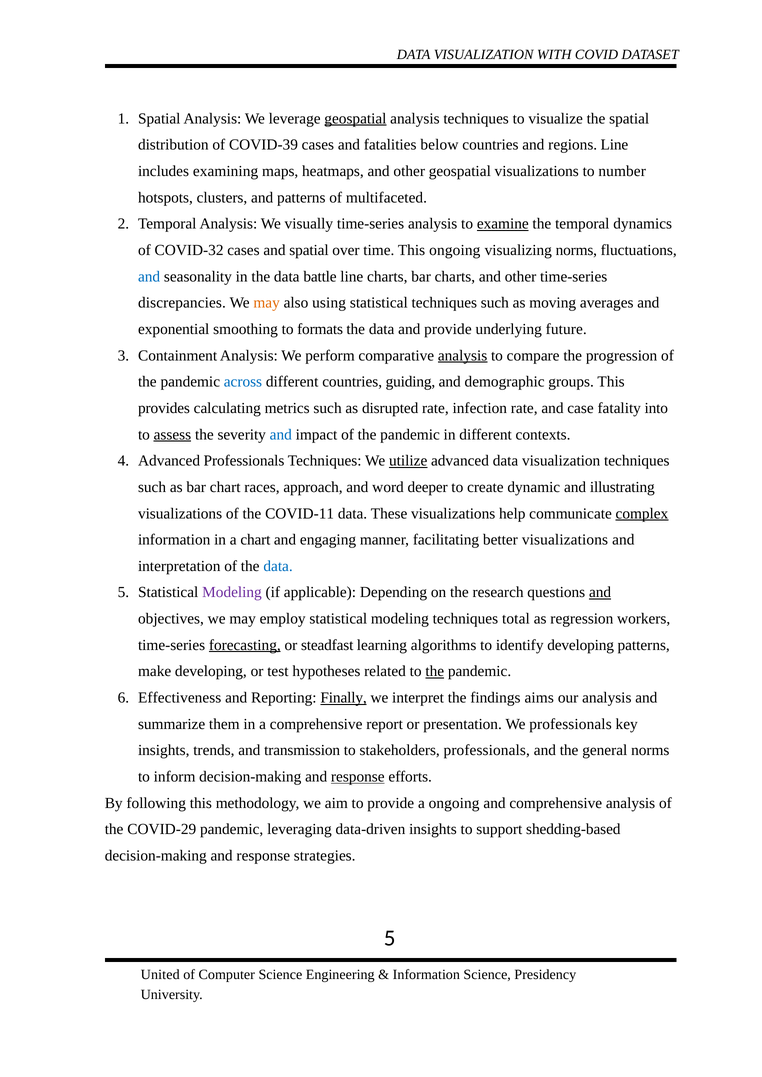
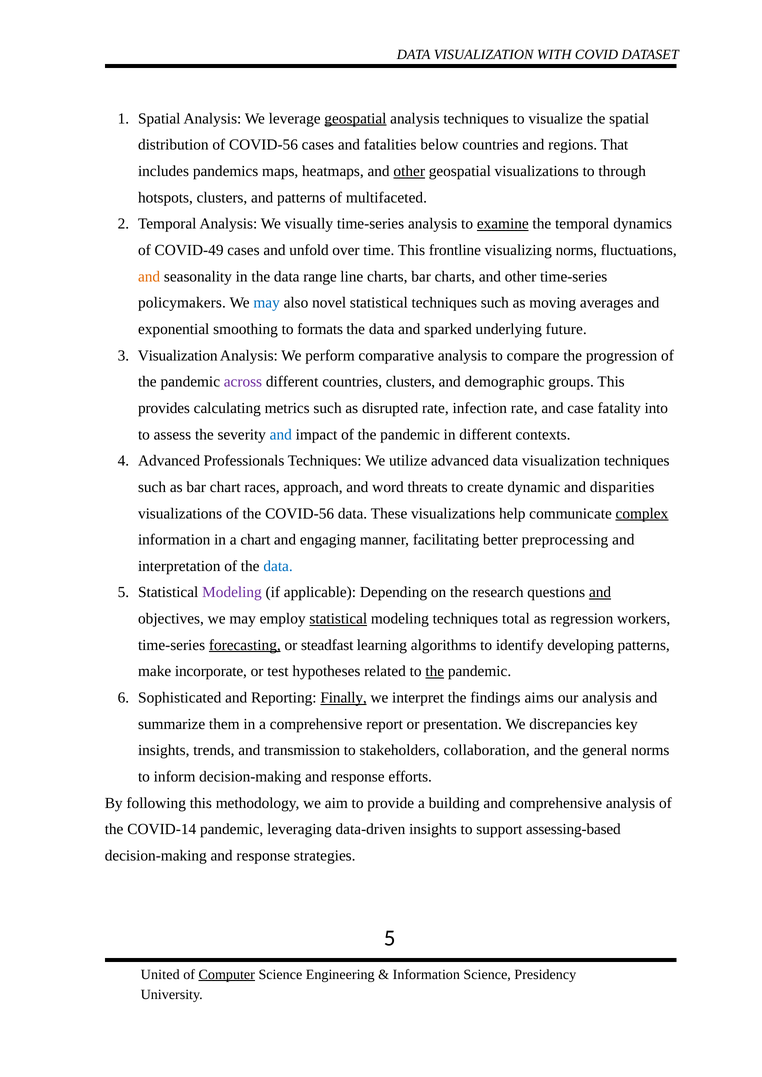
of COVID-39: COVID-39 -> COVID-56 (263, 145)
regions Line: Line -> That (614, 145)
examining: examining -> pandemics (226, 171)
other underline: none -> present (409, 171)
number: number -> through (622, 171)
COVID-32: COVID-32 -> COVID-49 (189, 250)
and spatial: spatial -> unfold (309, 250)
This ongoing: ongoing -> frontline (455, 250)
and colour: blue -> orange (149, 276)
battle: battle -> range (320, 276)
discrepancies: discrepancies -> policymakers (182, 303)
may colour: orange -> blue (267, 303)
using: using -> novel (329, 303)
and provide: provide -> sparked (448, 329)
Containment: Containment -> Visualization (178, 355)
analysis underline: present -> none (463, 355)
across colour: blue -> purple (243, 382)
countries guiding: guiding -> clusters (410, 382)
assess underline: present -> none (172, 434)
utilize underline: present -> none (408, 461)
deeper: deeper -> threats (428, 487)
illustrating: illustrating -> disparities (622, 487)
the COVID-11: COVID-11 -> COVID-56 (300, 513)
better visualizations: visualizations -> preprocessing (565, 540)
statistical underline: none -> present (338, 618)
make developing: developing -> incorporate (211, 671)
Effectiveness: Effectiveness -> Sophisticated (180, 697)
We professionals: professionals -> discrepancies (571, 724)
stakeholders professionals: professionals -> collaboration (487, 750)
response underline: present -> none (358, 776)
a ongoing: ongoing -> building (454, 803)
COVID-29: COVID-29 -> COVID-14 (162, 829)
shedding-based: shedding-based -> assessing-based (573, 829)
Computer underline: none -> present (227, 974)
